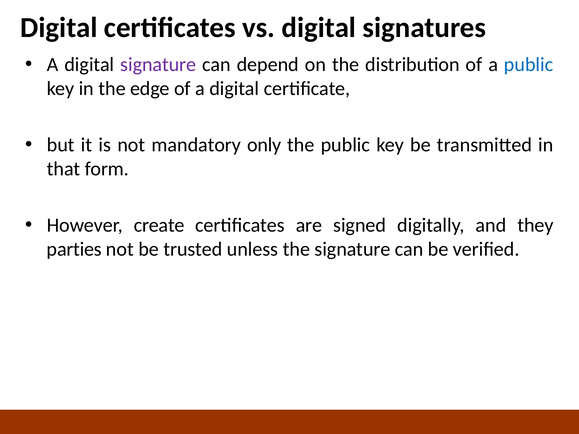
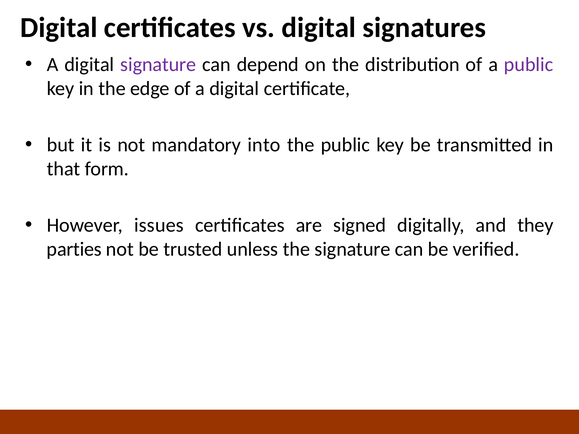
public colour: blue -> purple (529, 65)
only: only -> into (264, 145)
create: create -> issues (159, 225)
